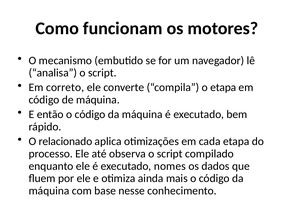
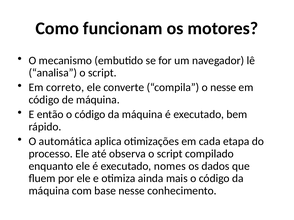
o etapa: etapa -> nesse (223, 88)
relacionado: relacionado -> automática (65, 142)
